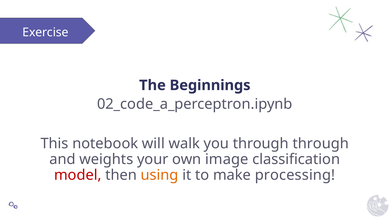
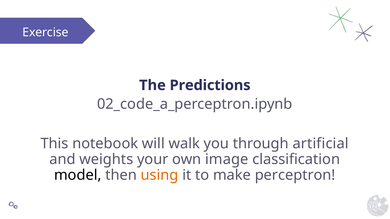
Beginnings: Beginnings -> Predictions (210, 85)
through through: through -> artificial (321, 144)
model colour: red -> black (78, 175)
processing: processing -> perceptron (295, 175)
